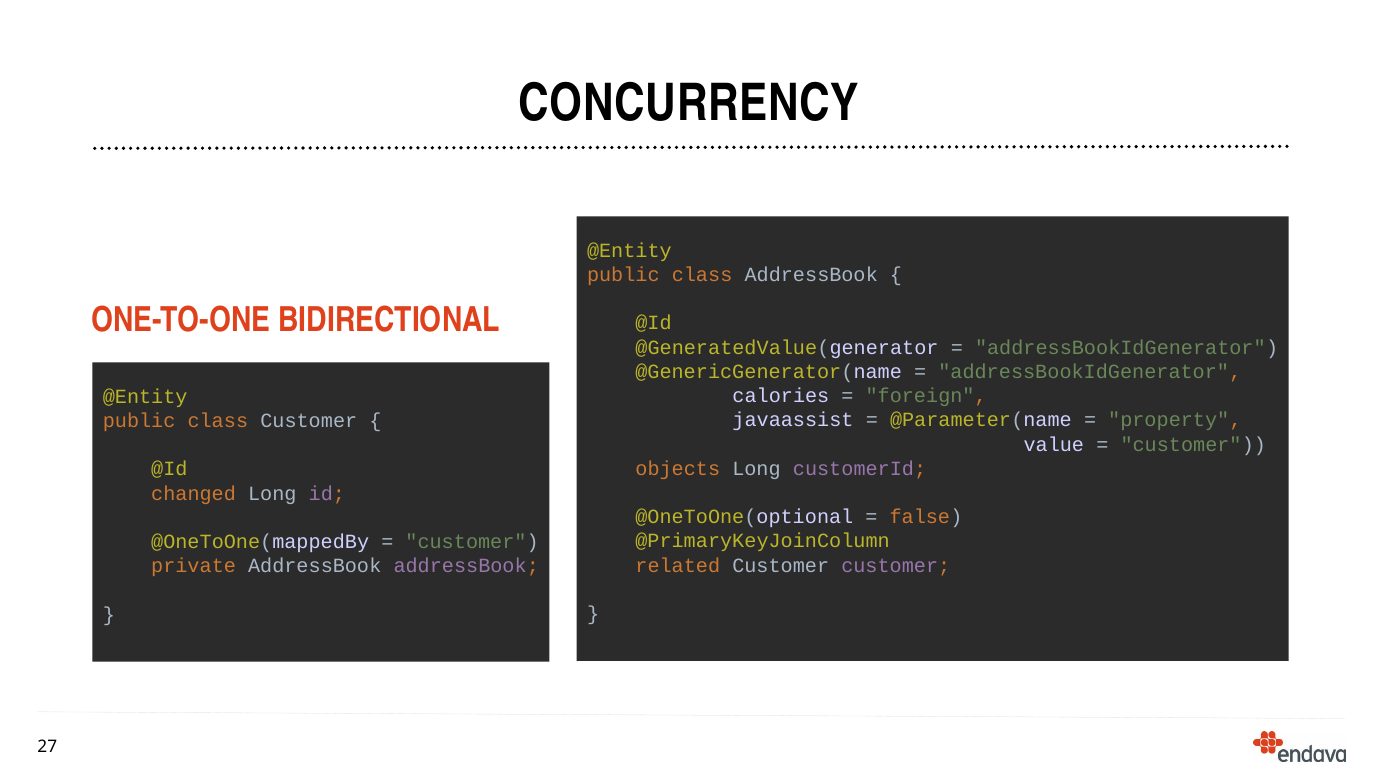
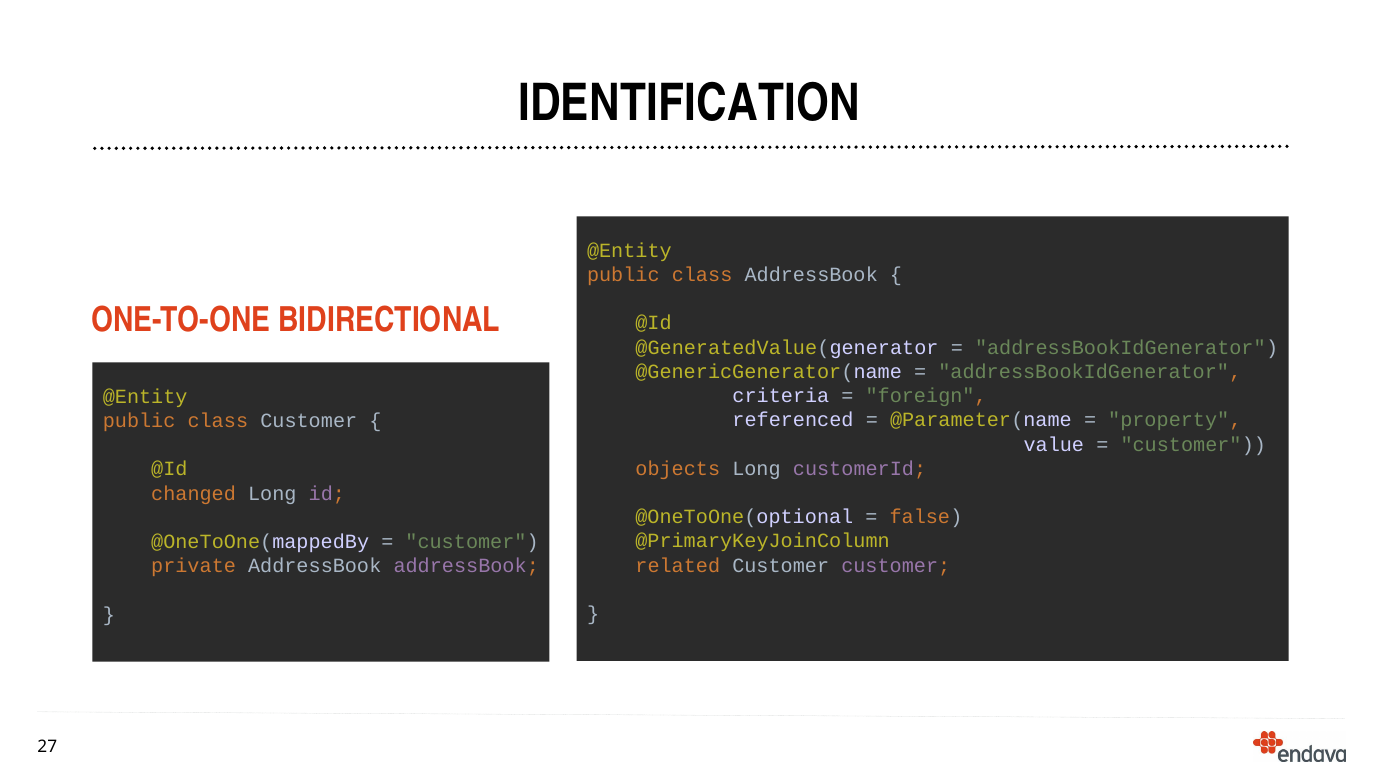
CONCURRENCY: CONCURRENCY -> IDENTIFICATION (689, 103)
calories: calories -> criteria (781, 396)
javaassist: javaassist -> referenced (793, 420)
